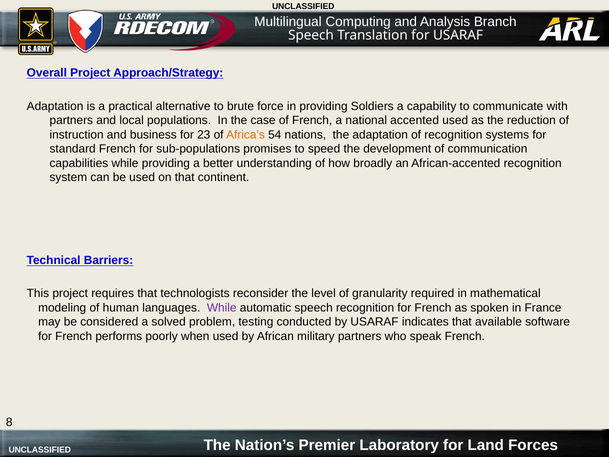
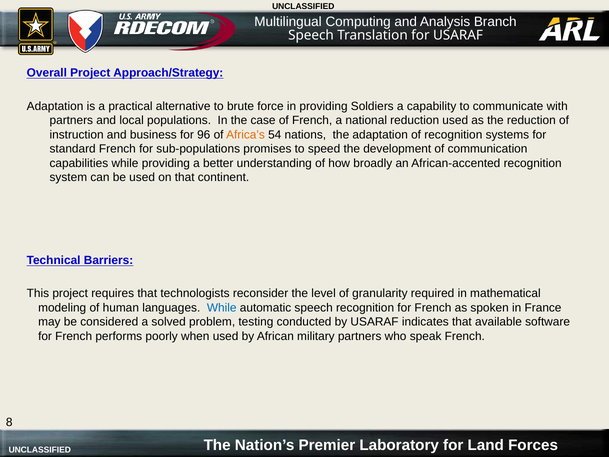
national accented: accented -> reduction (415, 120)
23: 23 -> 96 (204, 135)
While colour: purple -> blue (222, 308)
